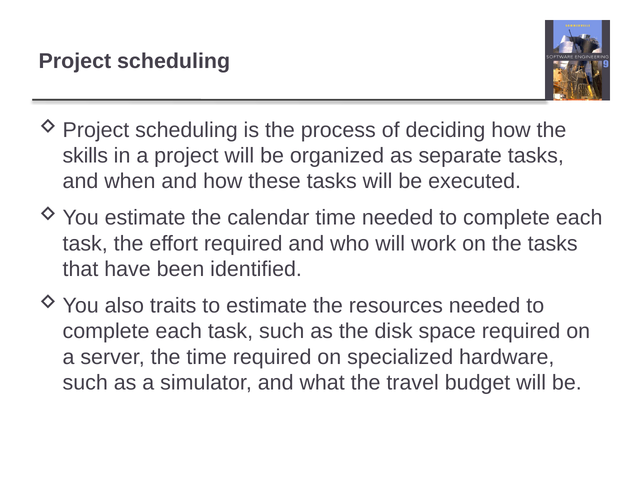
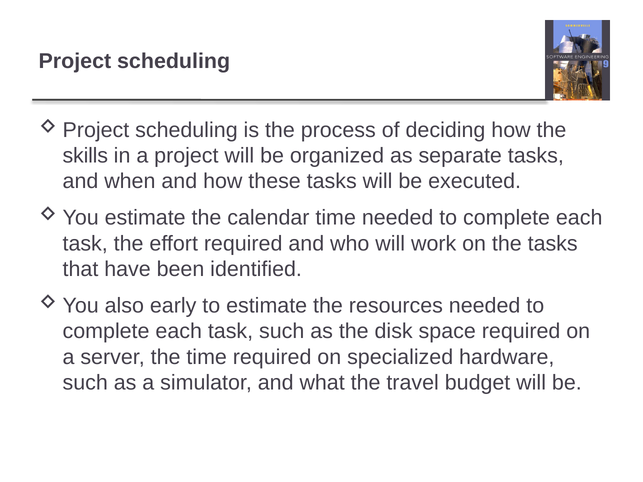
traits: traits -> early (173, 306)
